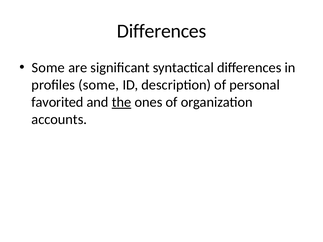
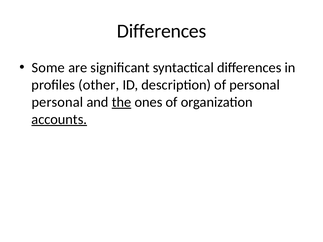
profiles some: some -> other (99, 85)
favorited: favorited -> personal (57, 102)
accounts underline: none -> present (59, 119)
